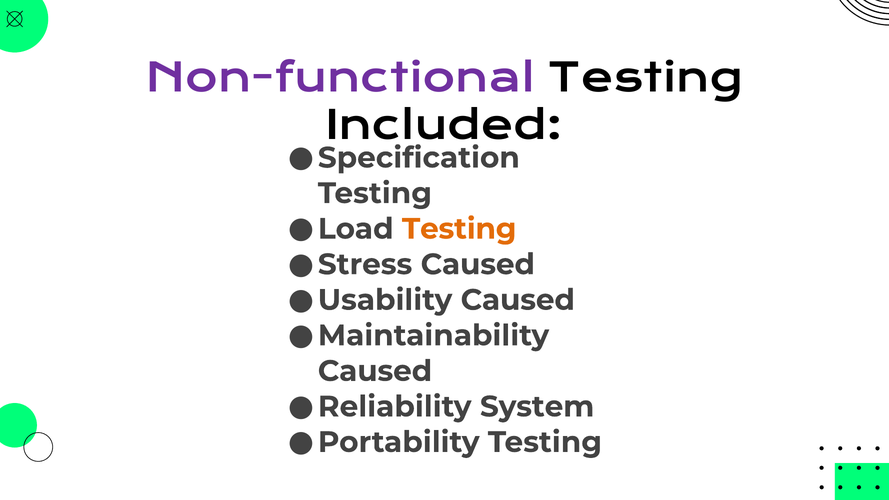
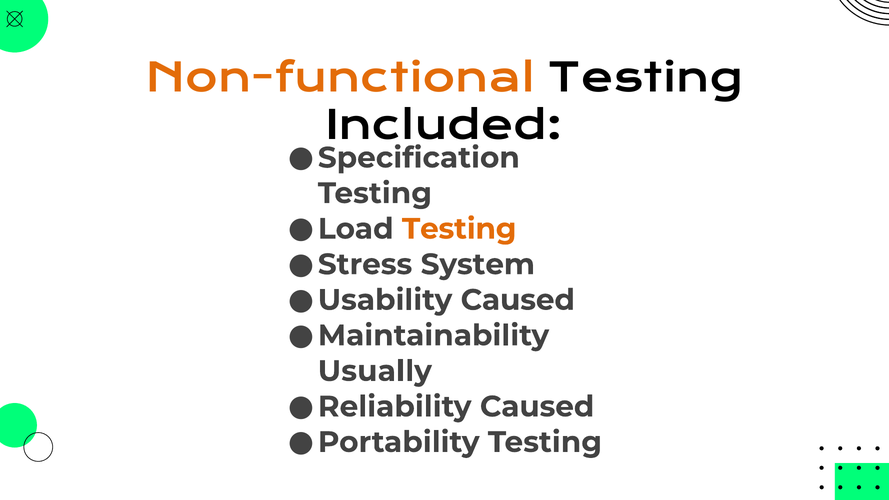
Non-functional colour: purple -> orange (340, 79)
Stress Caused: Caused -> System (478, 264)
Caused: Caused -> Usually (375, 371)
Reliability System: System -> Caused (537, 407)
